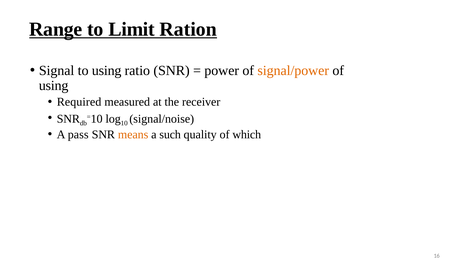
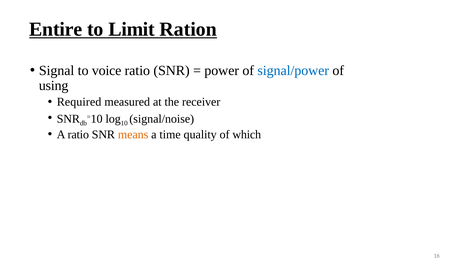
Range: Range -> Entire (56, 29)
to using: using -> voice (107, 71)
signal/power colour: orange -> blue (293, 71)
A pass: pass -> ratio (78, 134)
such: such -> time (170, 134)
